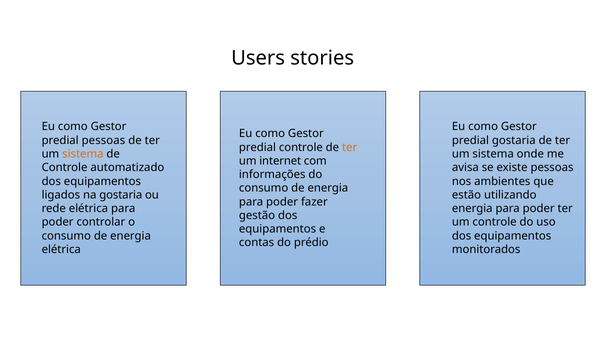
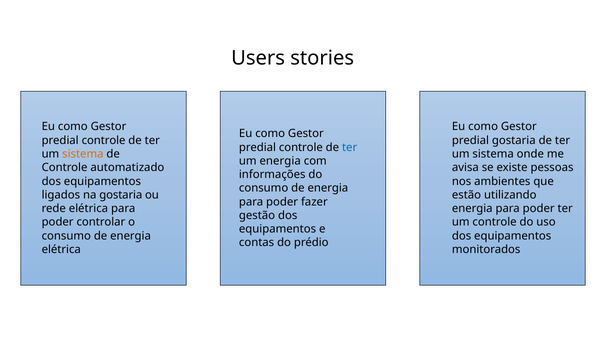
pessoas: pessoas -> controle (104, 140)
ter colour: orange -> blue (350, 147)
um internet: internet -> energia (280, 161)
